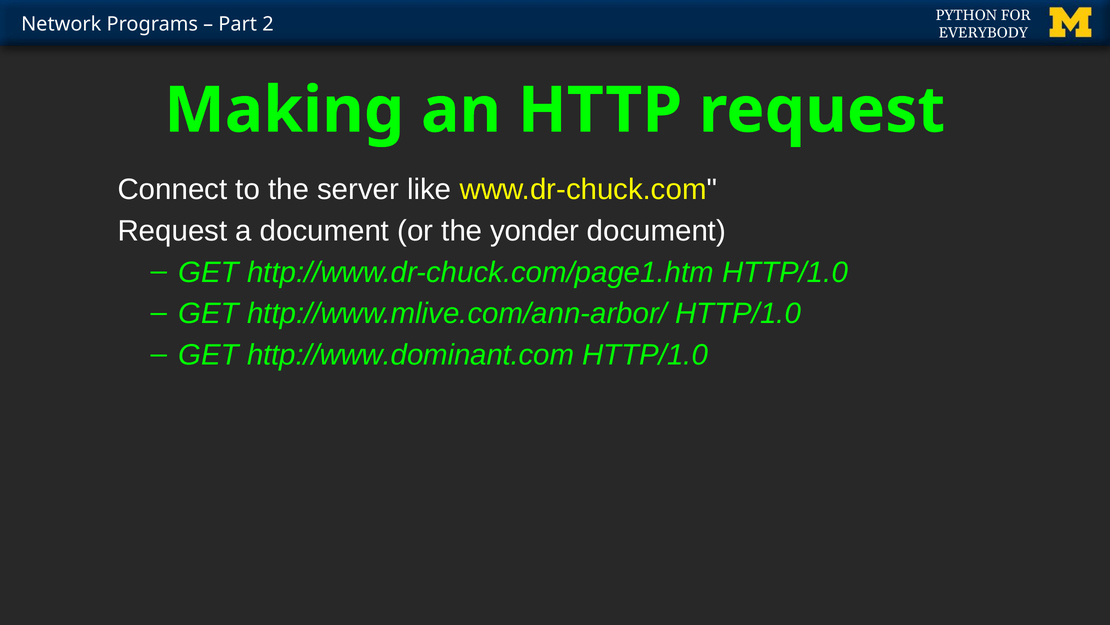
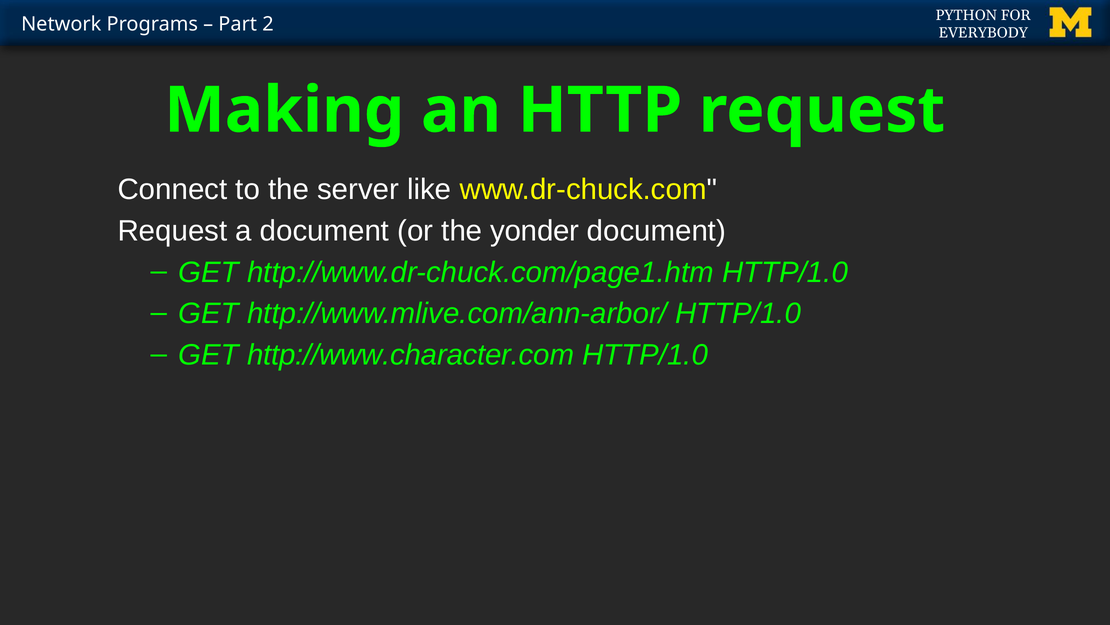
http://www.dominant.com: http://www.dominant.com -> http://www.character.com (411, 355)
